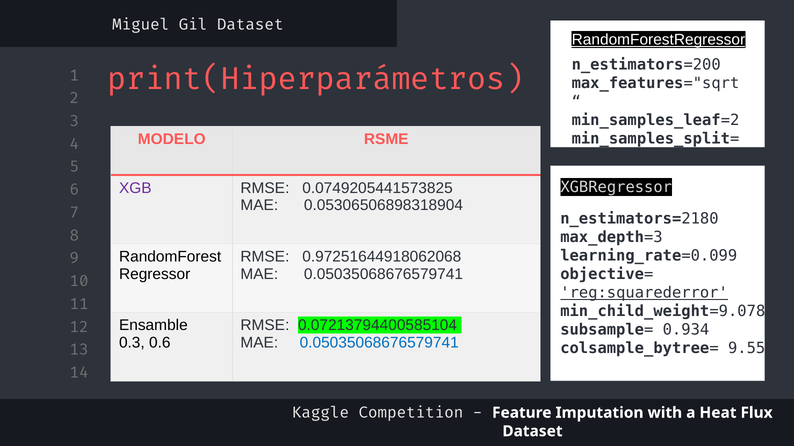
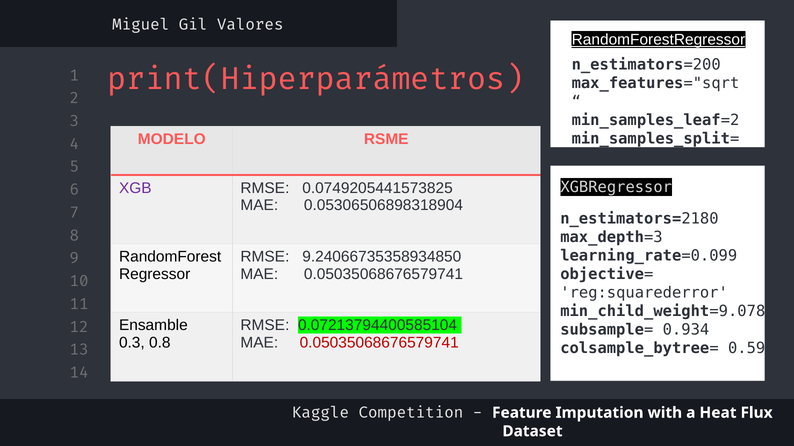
Gil Dataset: Dataset -> Valores (250, 25)
0.97251644918062068: 0.97251644918062068 -> 9.24066735358934850 (382, 257)
reg:squarederror underline: present -> none (644, 293)
0.6: 0.6 -> 0.8 (160, 343)
0.05035068676579741 colour: blue -> red (379, 343)
9.55: 9.55 -> 0.59 (747, 349)
